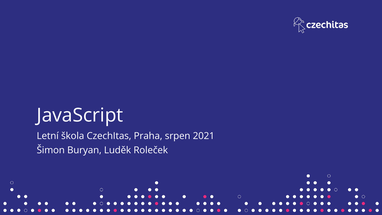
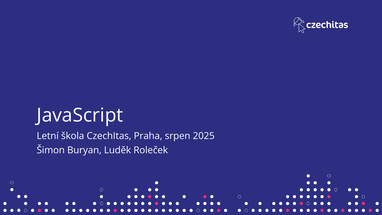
2021: 2021 -> 2025 (204, 136)
